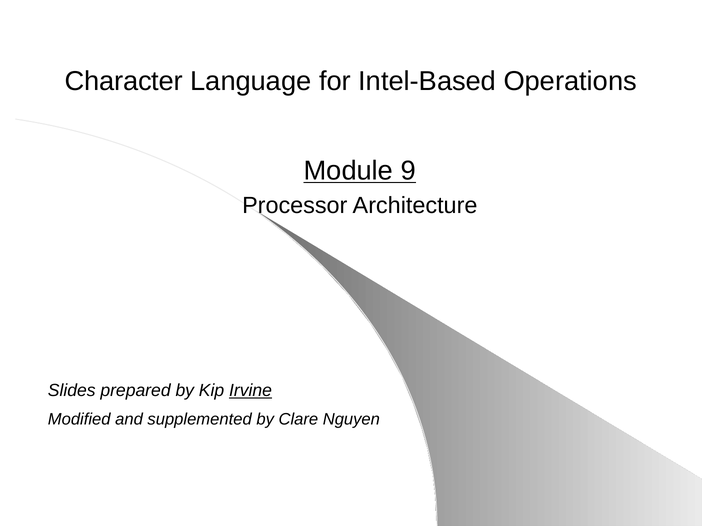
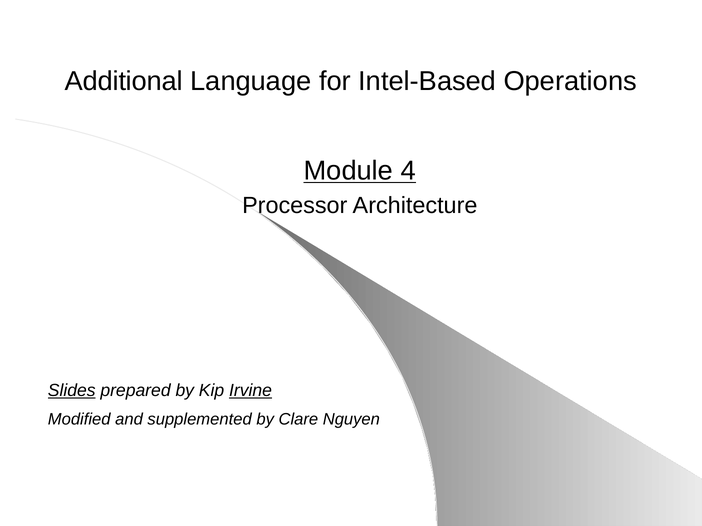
Character: Character -> Additional (124, 81)
9: 9 -> 4 (408, 171)
Slides underline: none -> present (72, 391)
